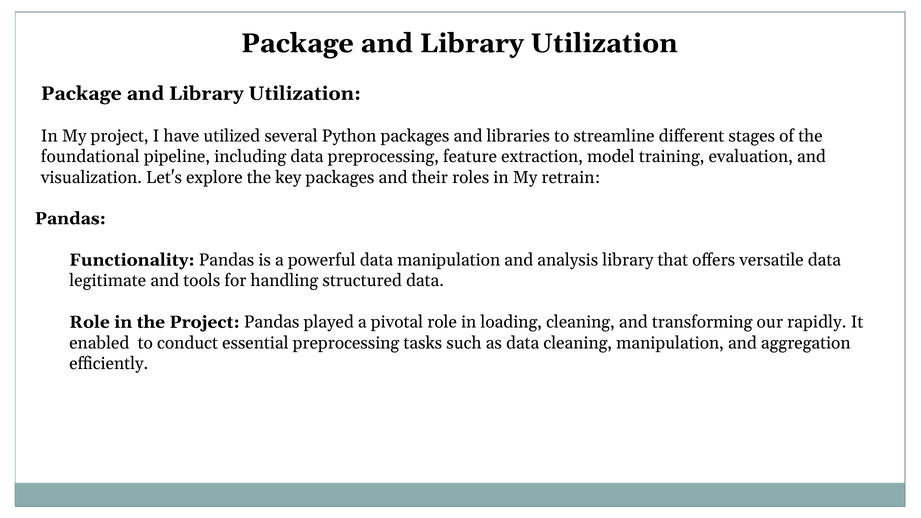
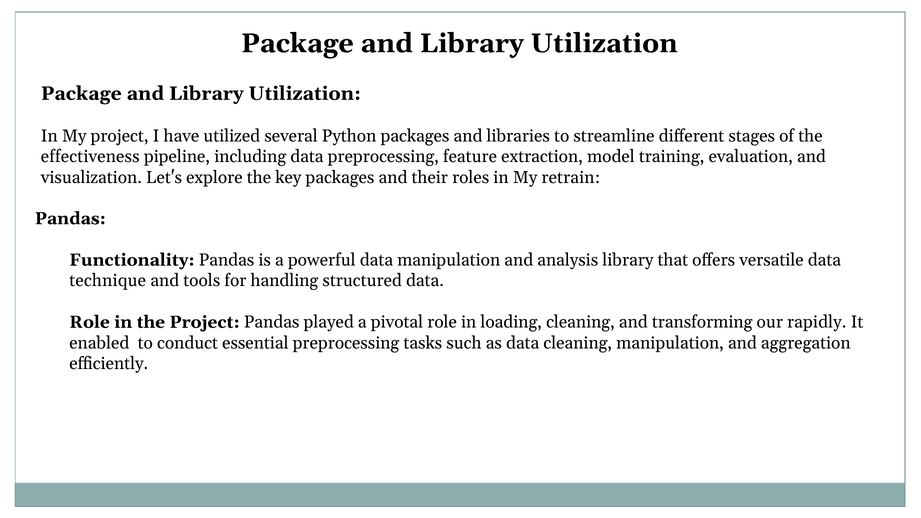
foundational: foundational -> effectiveness (90, 157)
legitimate: legitimate -> technique (108, 281)
